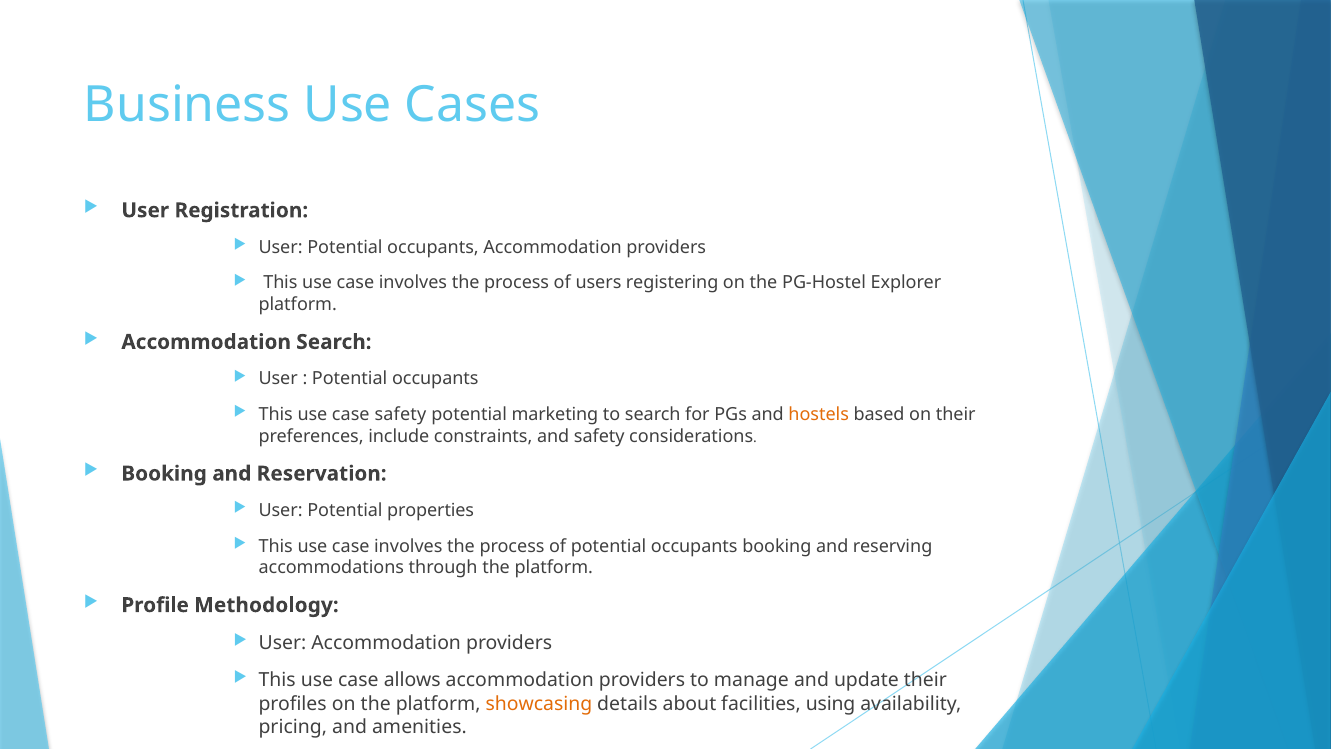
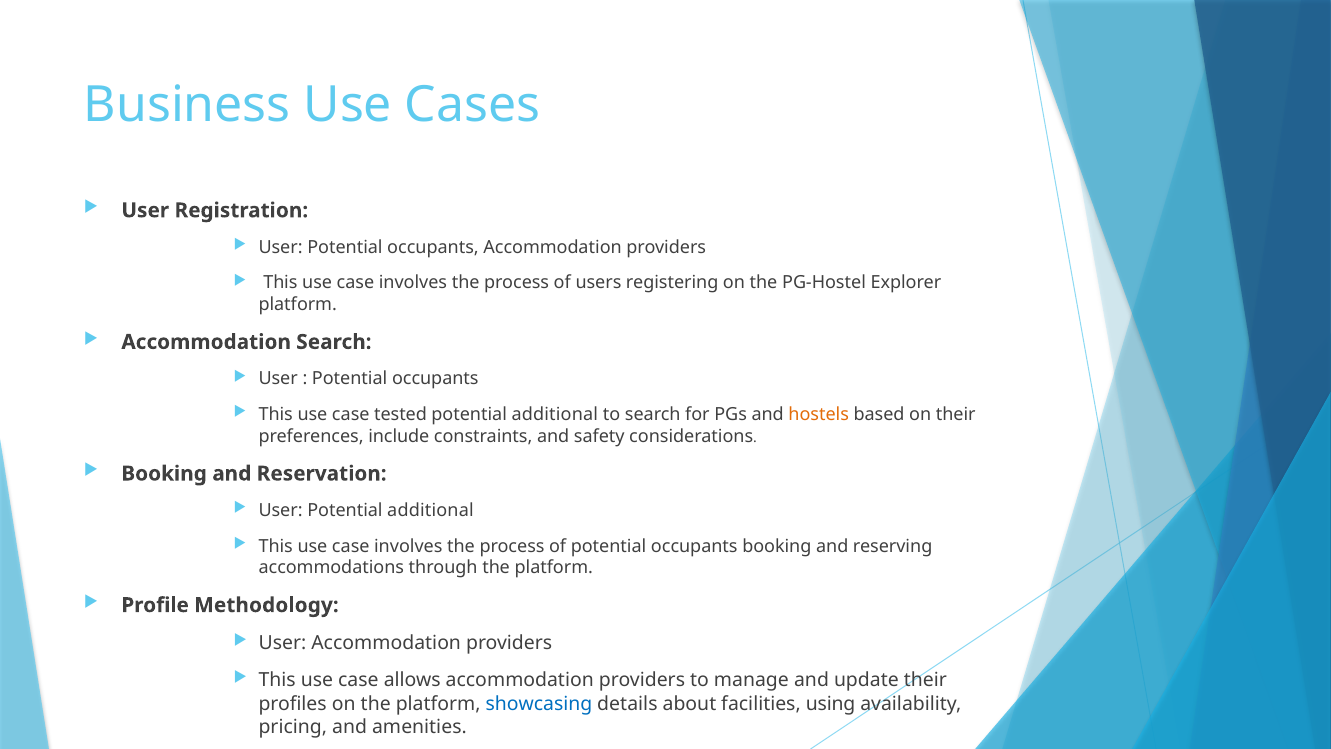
case safety: safety -> tested (401, 414)
marketing: marketing -> additional (555, 414)
User Potential properties: properties -> additional (430, 510)
showcasing colour: orange -> blue (539, 703)
